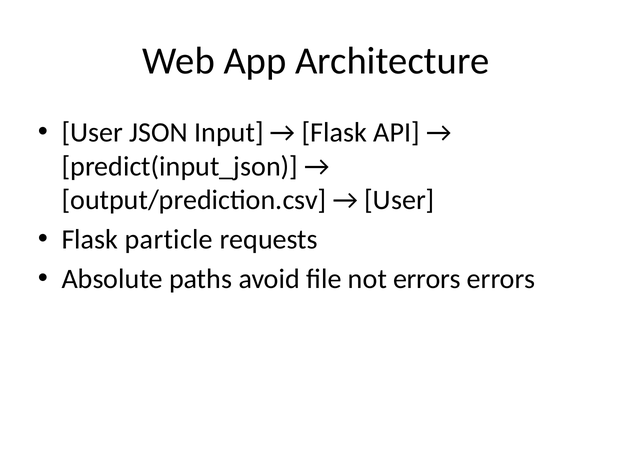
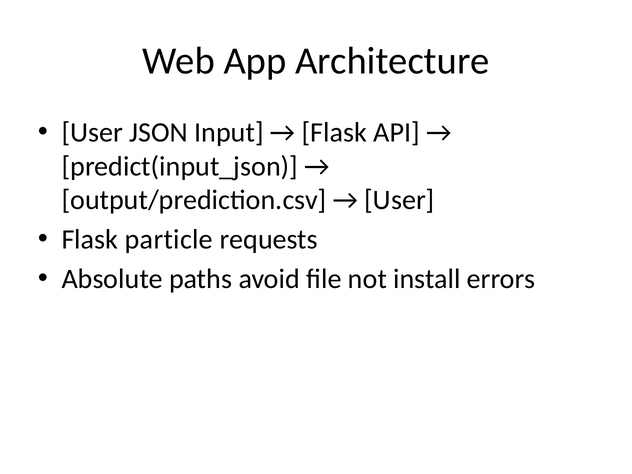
not errors: errors -> install (427, 279)
